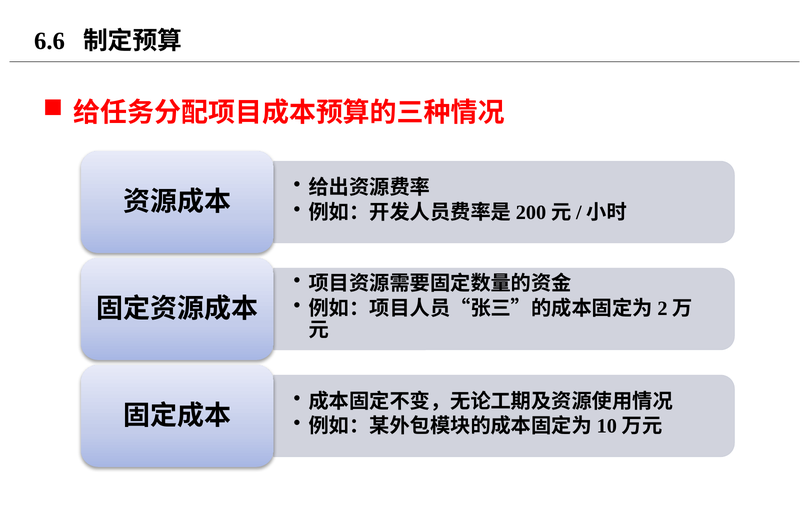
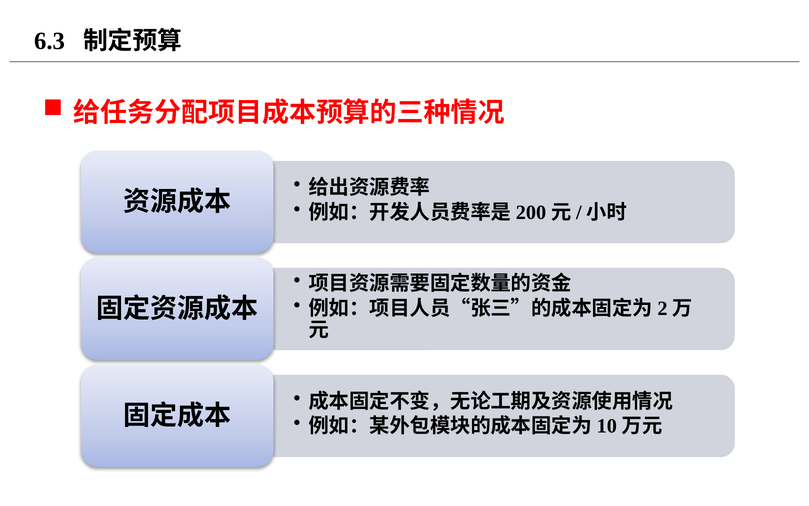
6.6: 6.6 -> 6.3 (50, 41)
